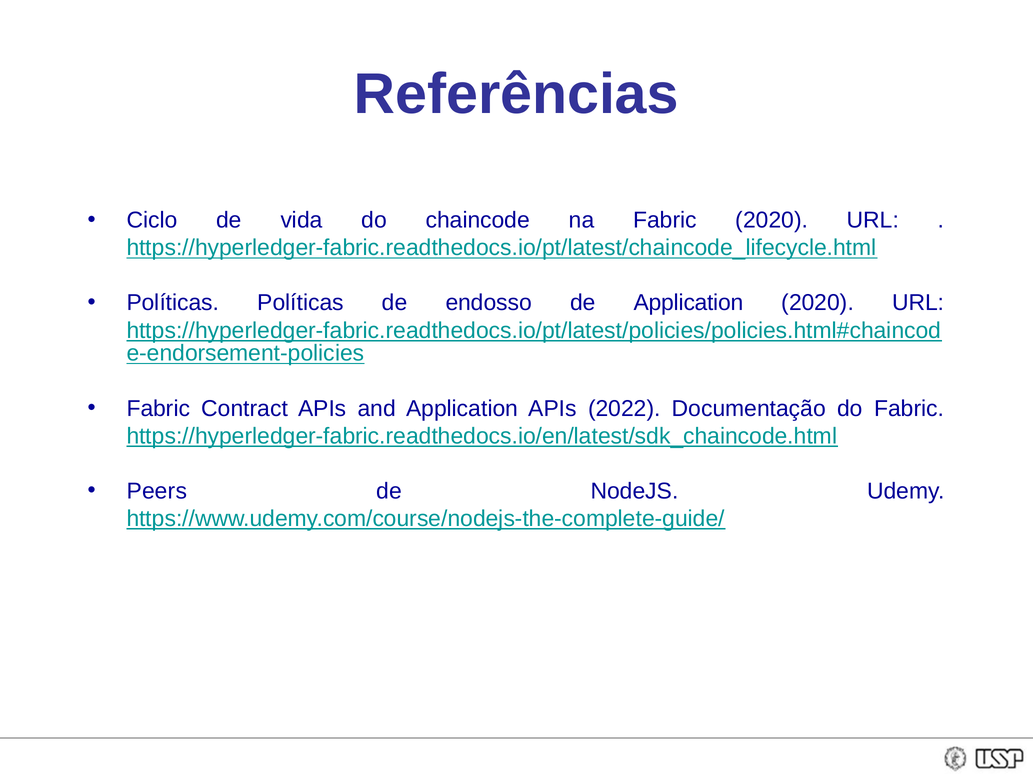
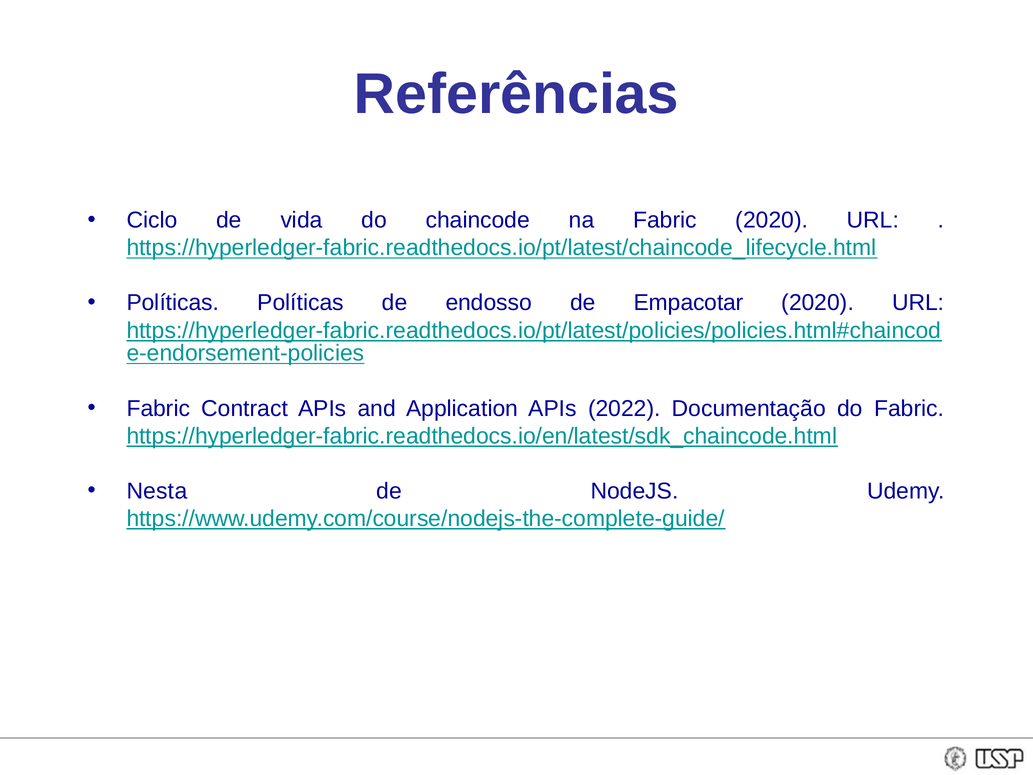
de Application: Application -> Empacotar (689, 303)
Peers: Peers -> Nesta (157, 491)
